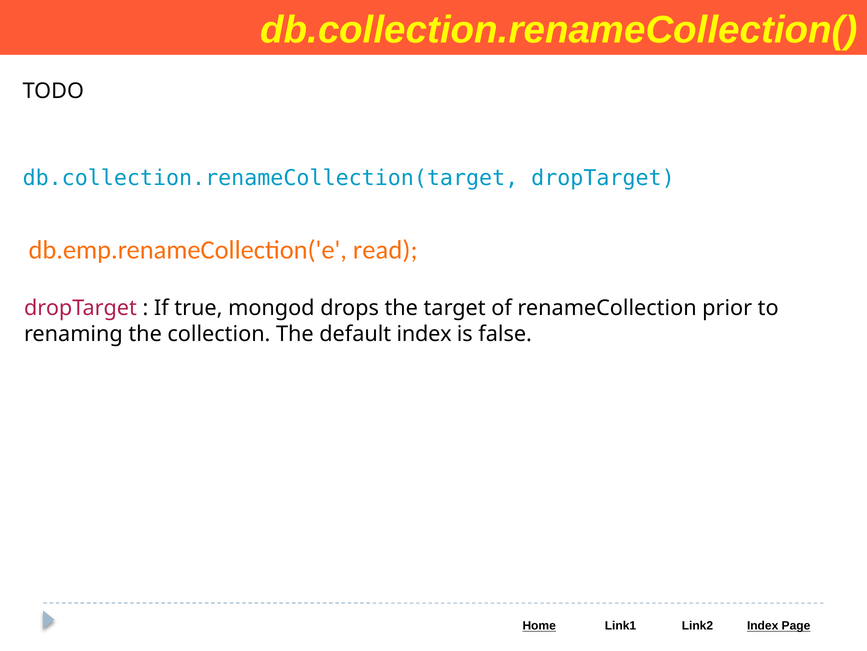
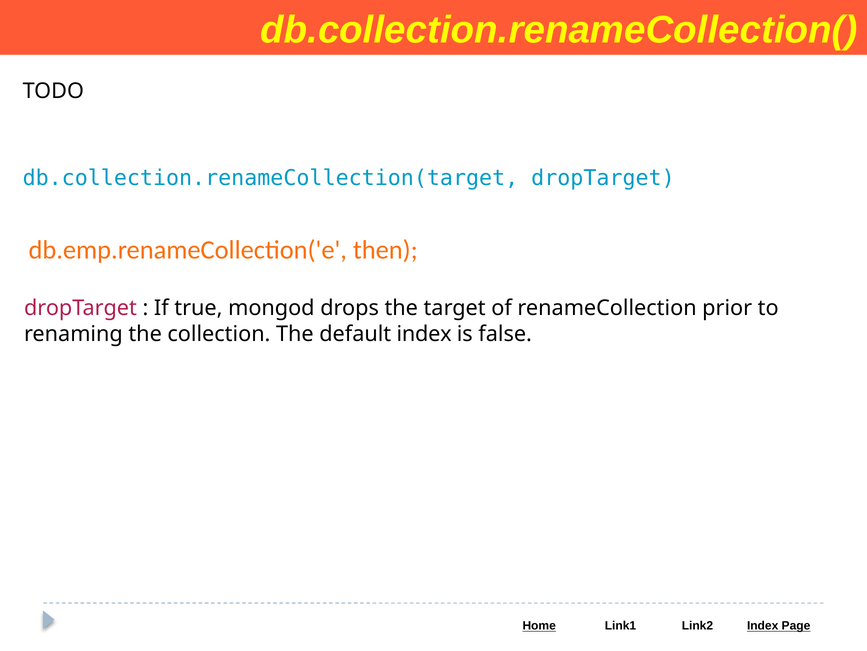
read: read -> then (385, 250)
